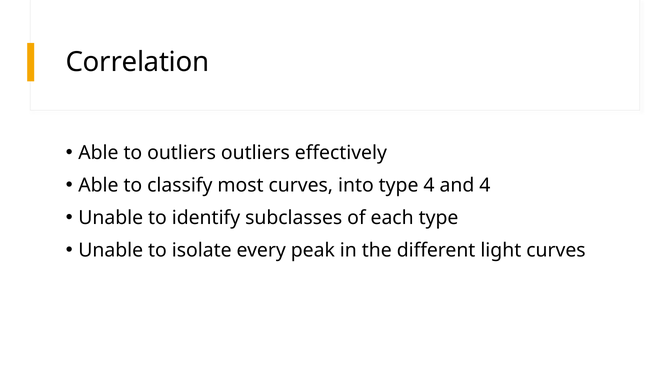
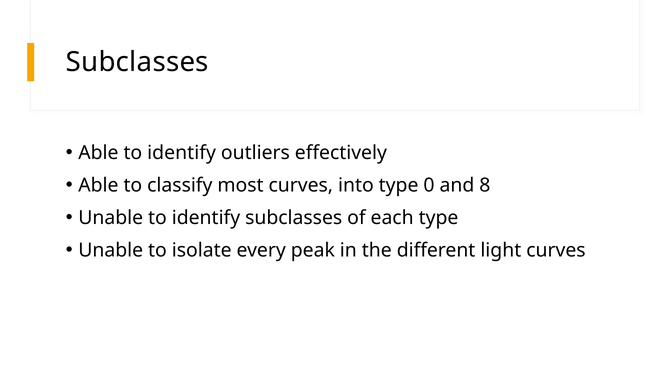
Correlation: Correlation -> Subclasses (137, 62)
Able to outliers: outliers -> identify (182, 153)
type 4: 4 -> 0 (429, 185)
and 4: 4 -> 8 (485, 185)
